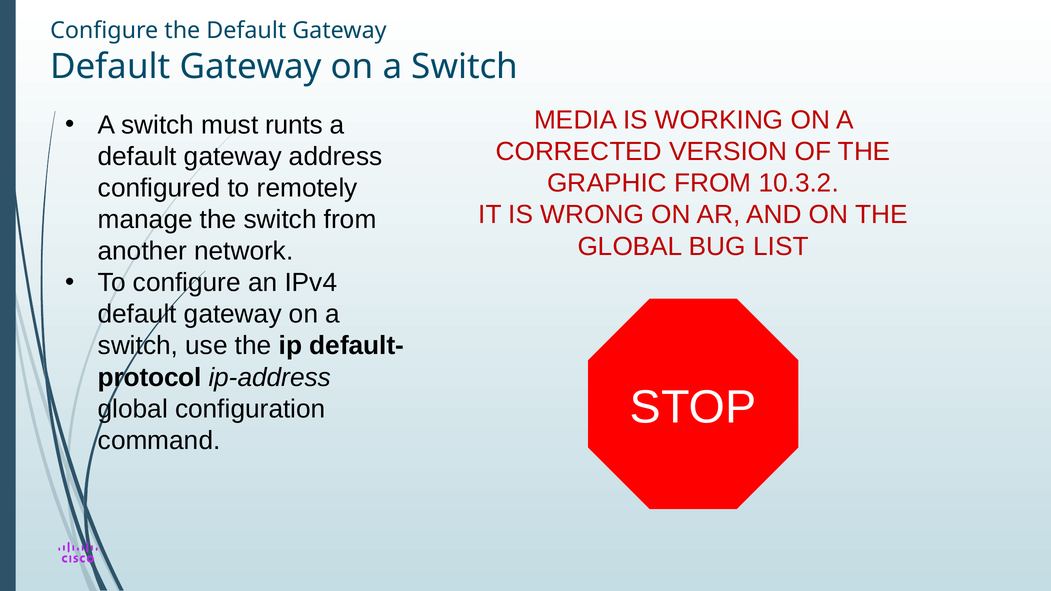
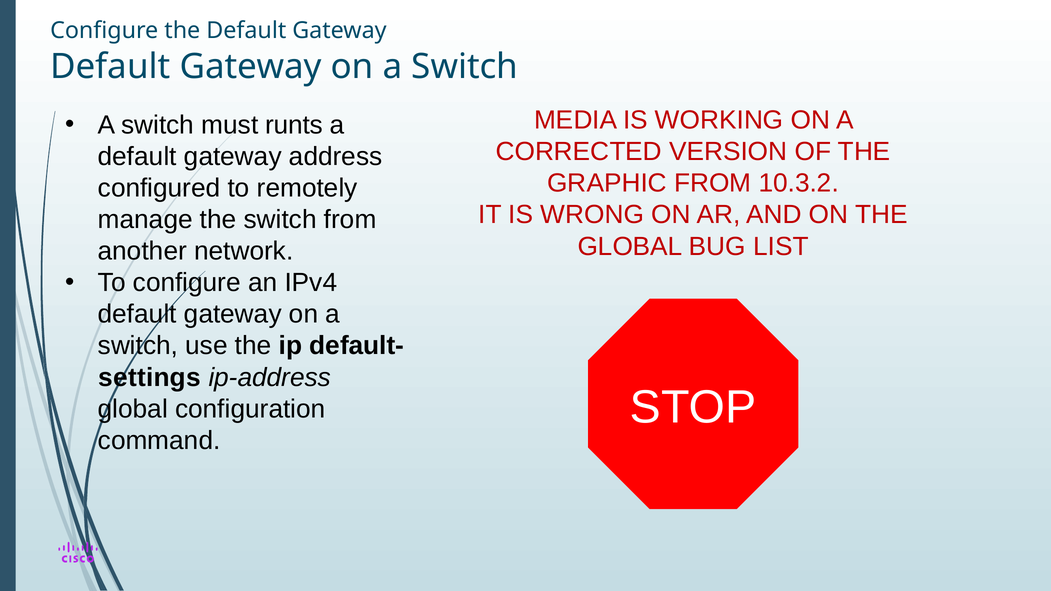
protocol: protocol -> settings (150, 377)
